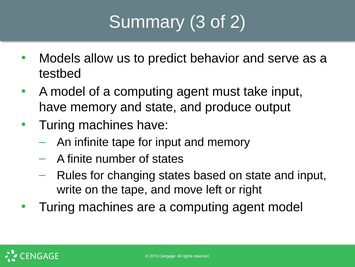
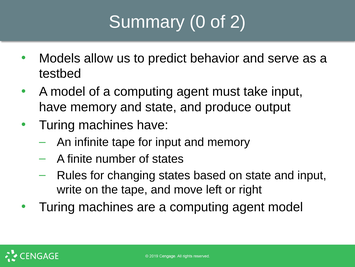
3: 3 -> 0 (198, 22)
